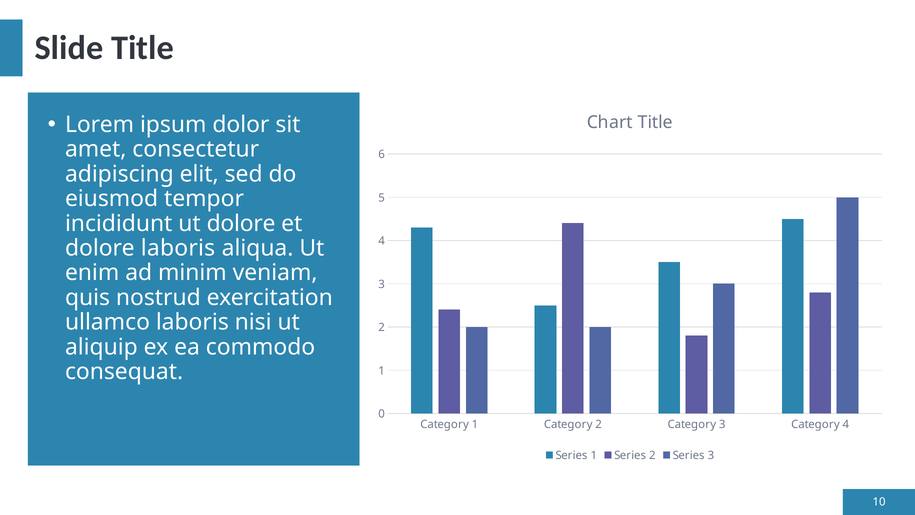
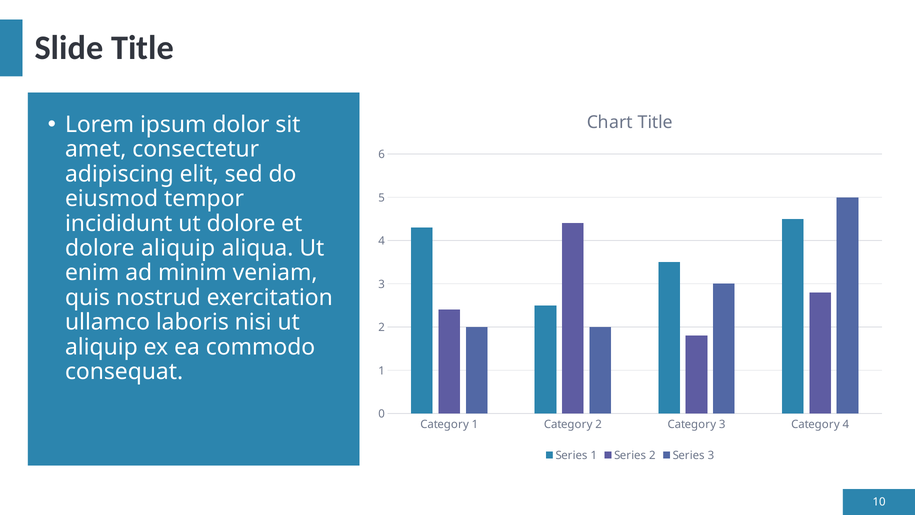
dolore laboris: laboris -> aliquip (178, 248)
